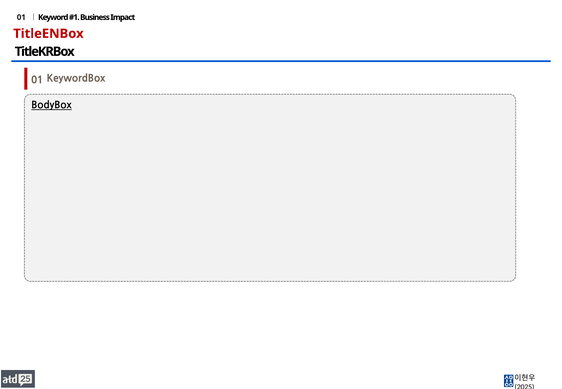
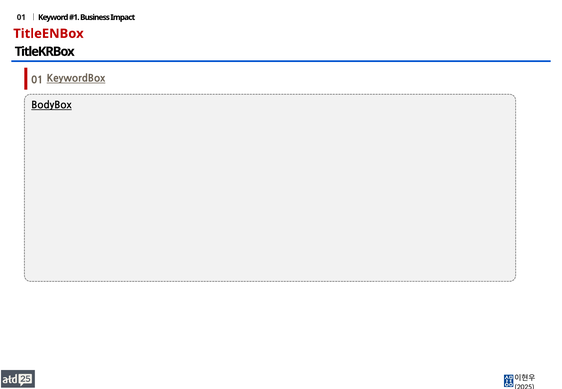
KeywordBox underline: none -> present (76, 79)
